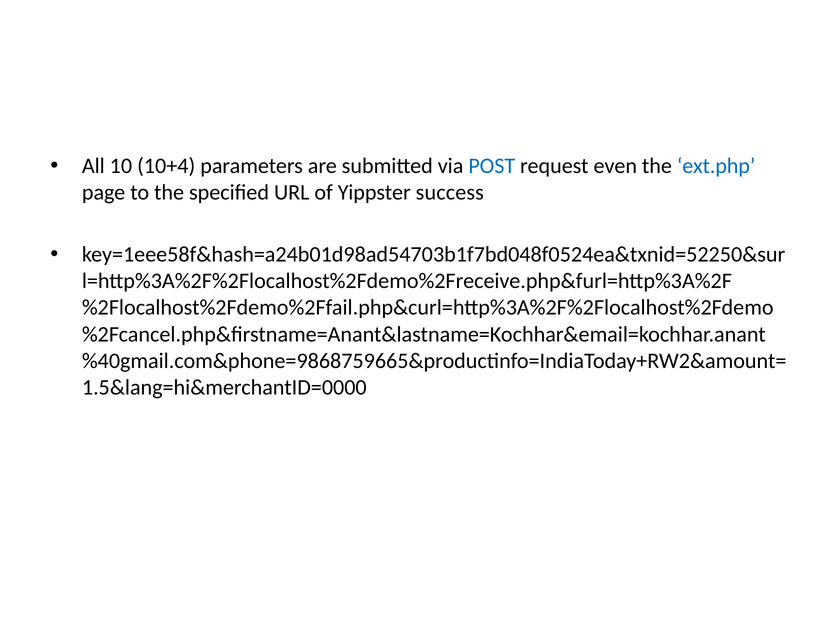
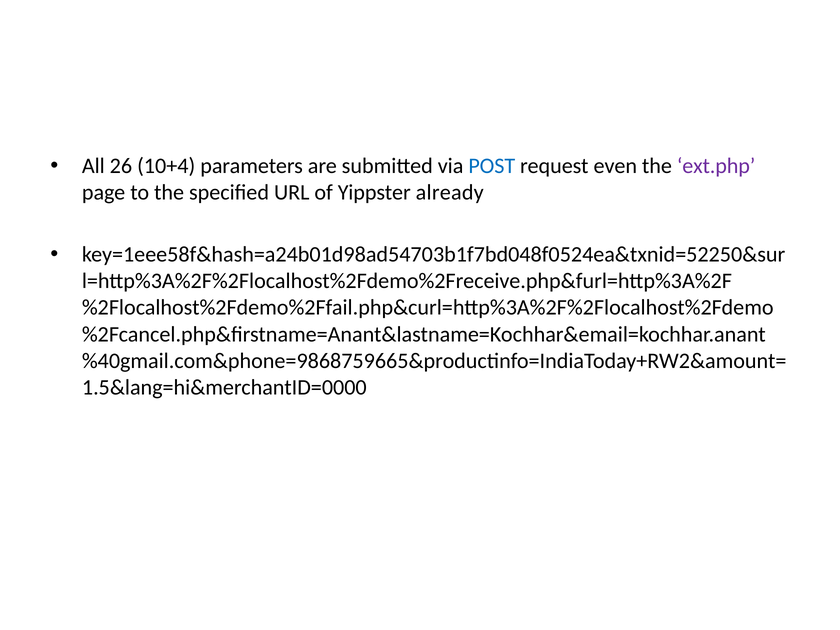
10: 10 -> 26 (121, 166)
ext.php colour: blue -> purple (716, 166)
success: success -> already (450, 193)
